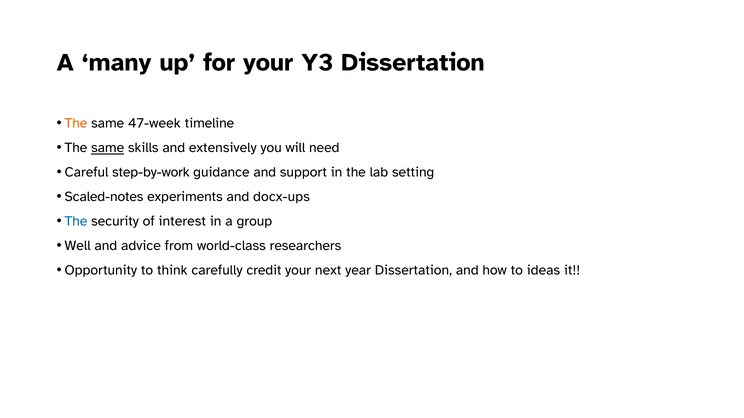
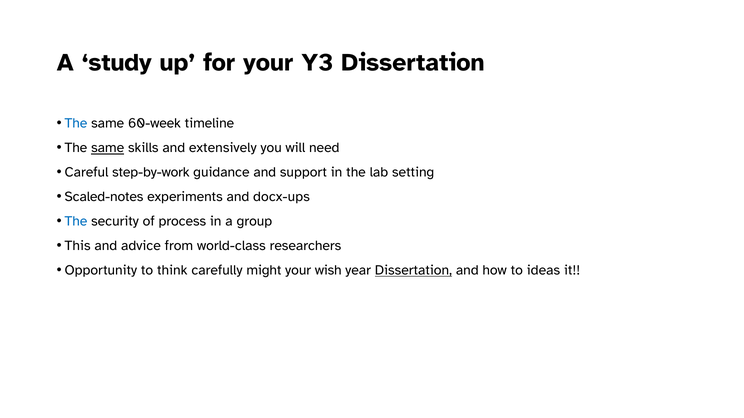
many: many -> study (117, 63)
The colour: orange -> blue (76, 124)
47-week: 47-week -> 60-week (154, 124)
interest: interest -> process (182, 222)
Well: Well -> This (78, 246)
credit: credit -> might (264, 271)
next: next -> wish (328, 271)
Dissertation underline: none -> present (413, 271)
